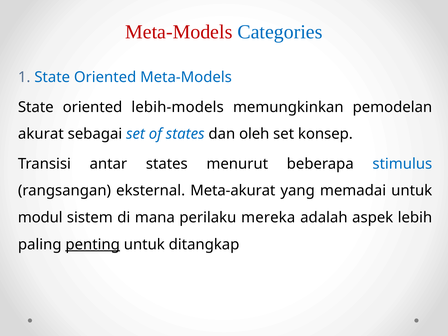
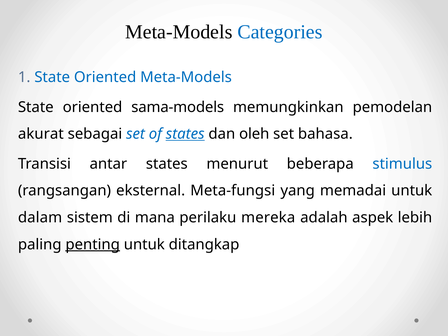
Meta-Models colour: red -> black (179, 32)
lebih-models: lebih-models -> sama-models (178, 107)
states underline: none -> present (185, 134)
konsep: konsep -> bahasa (325, 134)
Meta-akurat: Meta-akurat -> Meta-fungsi (233, 191)
modul: modul -> dalam (40, 218)
